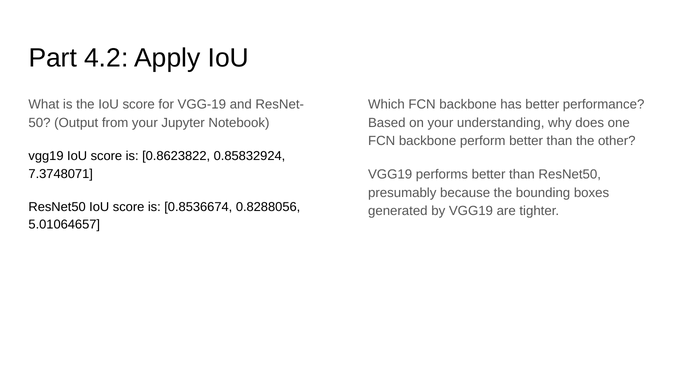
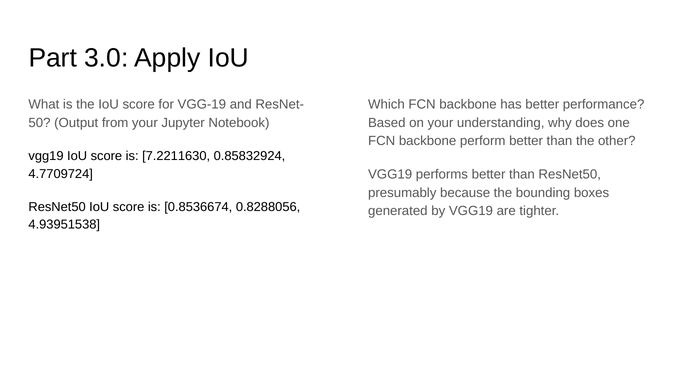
4.2: 4.2 -> 3.0 (106, 58)
0.8623822: 0.8623822 -> 7.2211630 (176, 156)
7.3748071: 7.3748071 -> 4.7709724 (61, 174)
5.01064657: 5.01064657 -> 4.93951538 (64, 225)
